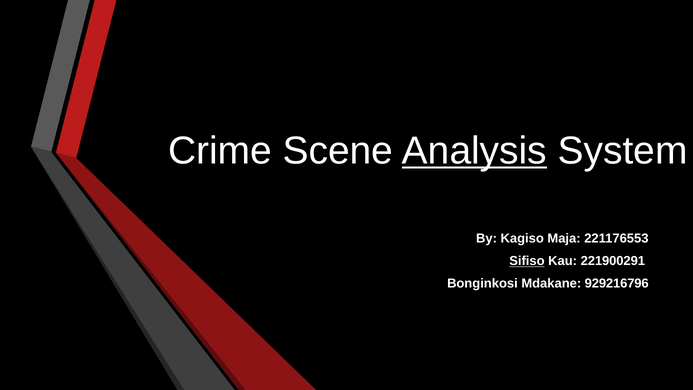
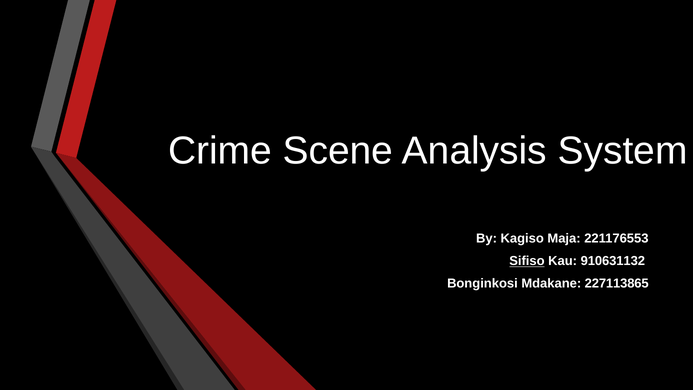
Analysis underline: present -> none (474, 151)
221900291: 221900291 -> 910631132 (613, 261)
929216796: 929216796 -> 227113865 (617, 284)
